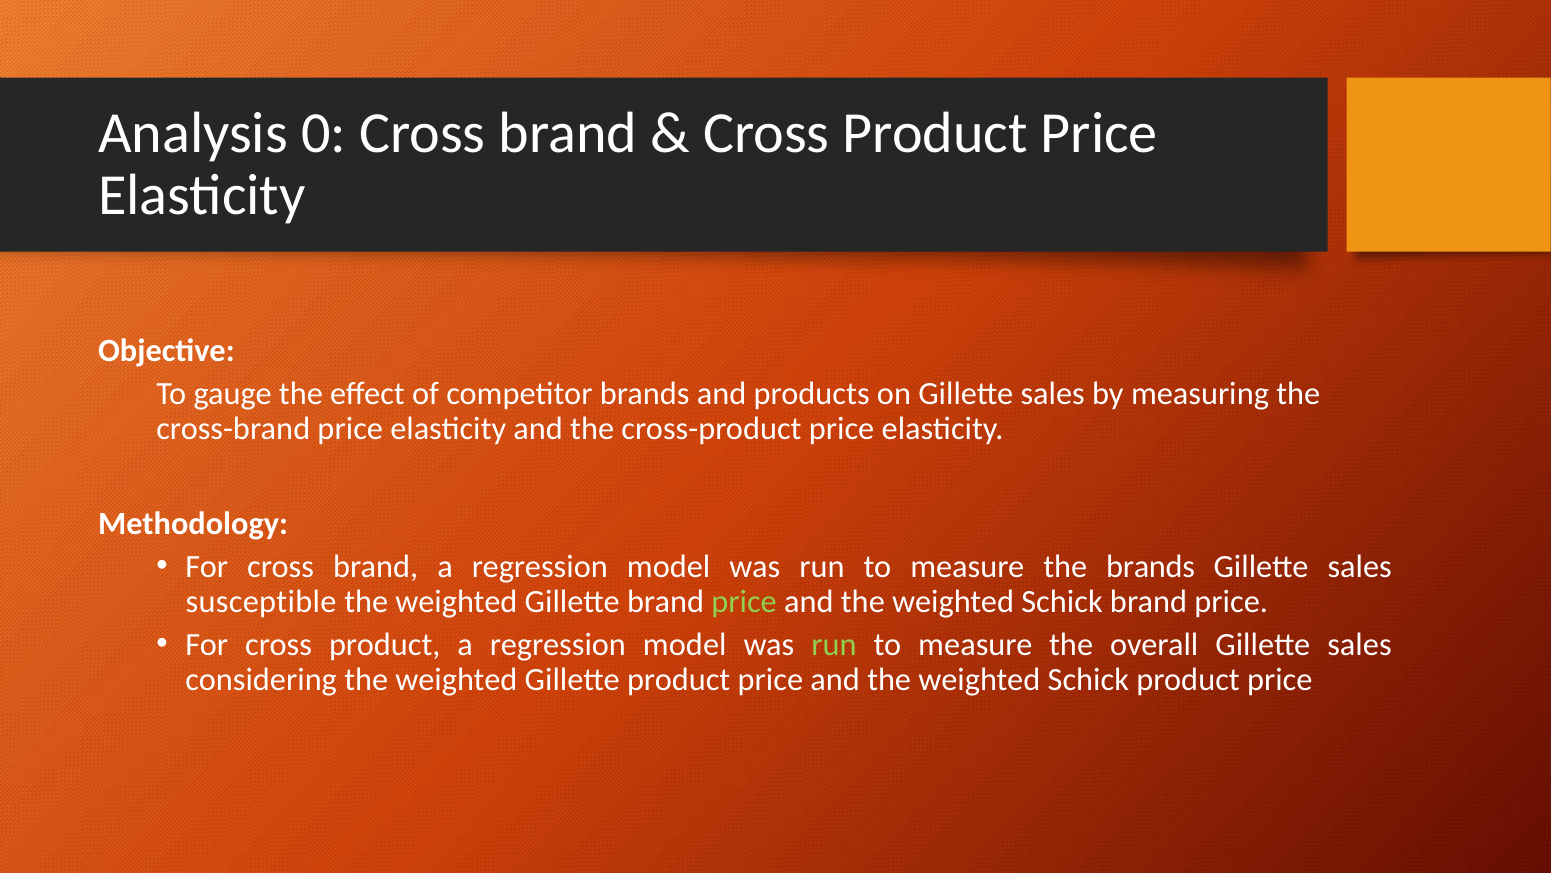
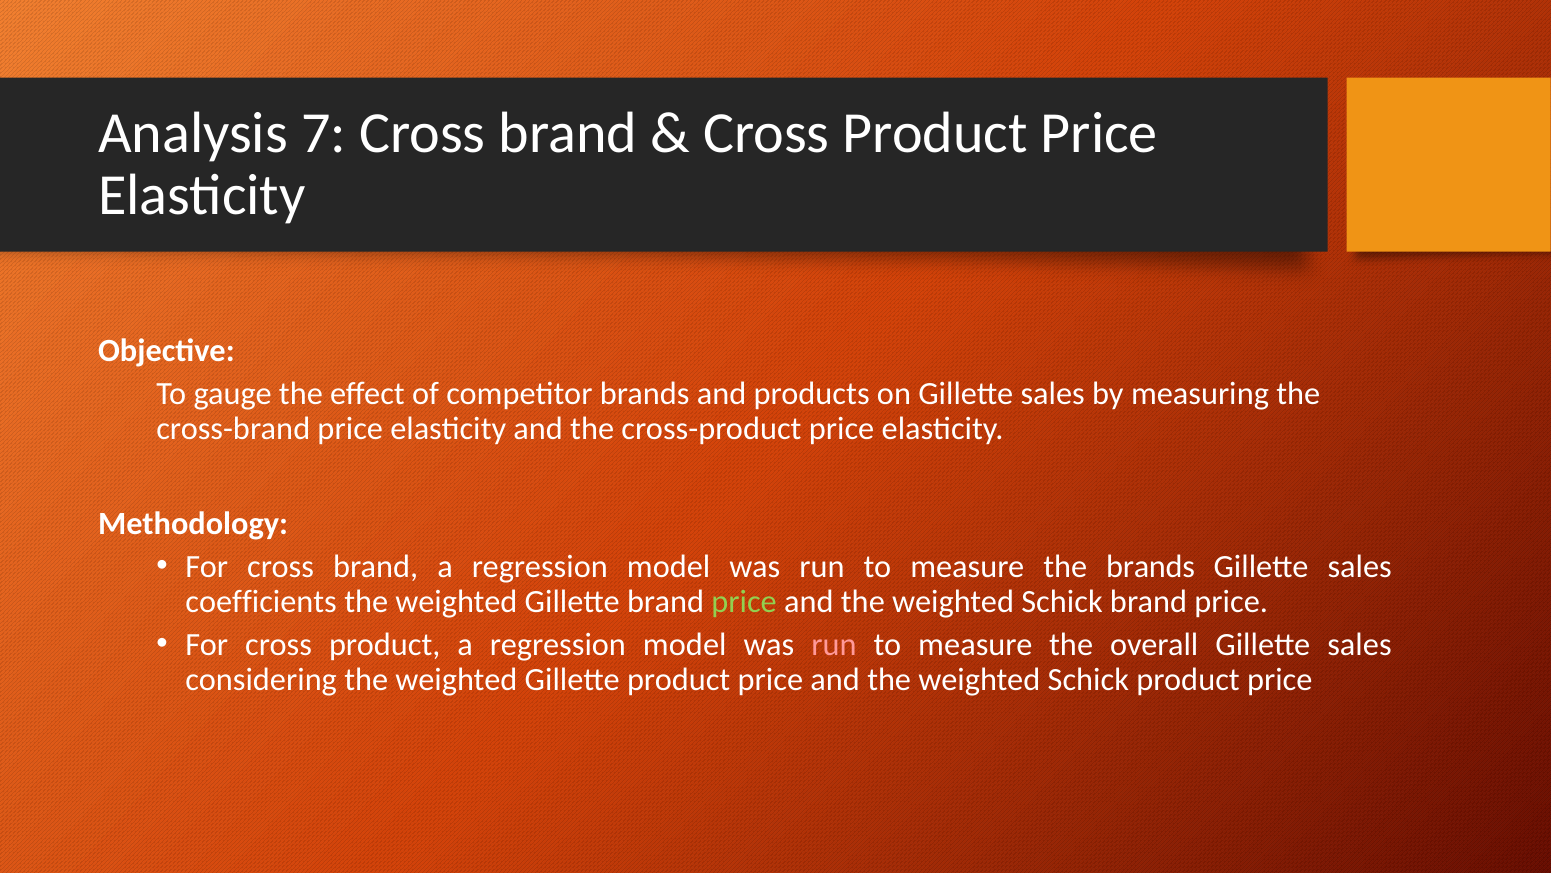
0: 0 -> 7 (324, 133)
susceptible: susceptible -> coefficients (261, 601)
run colour: light green -> pink (834, 644)
